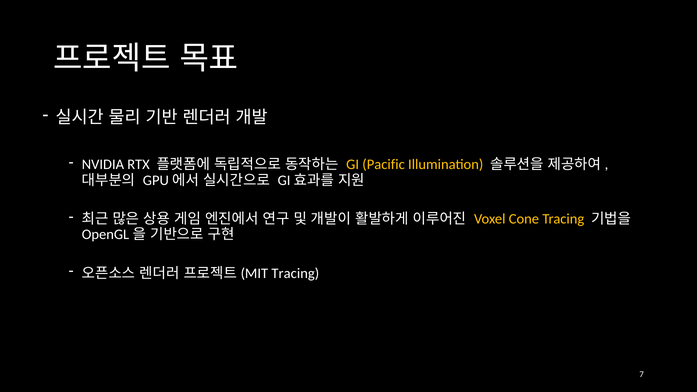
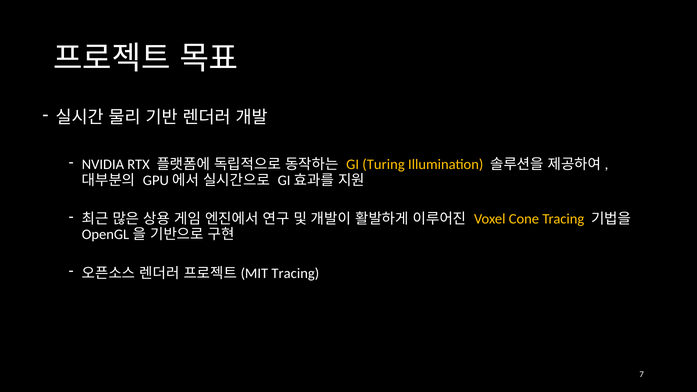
Pacific: Pacific -> Turing (384, 165)
